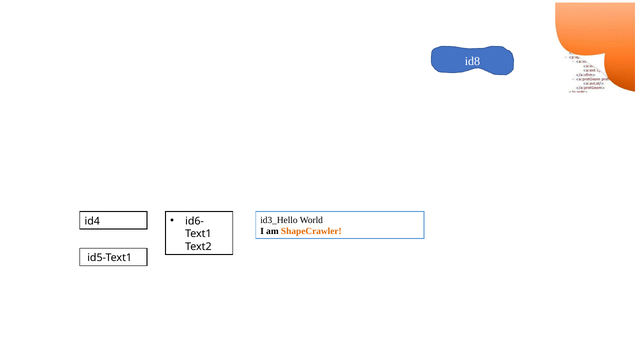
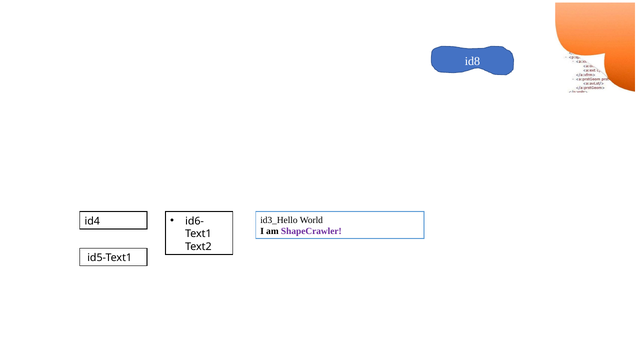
ShapeCrawler colour: orange -> purple (311, 232)
